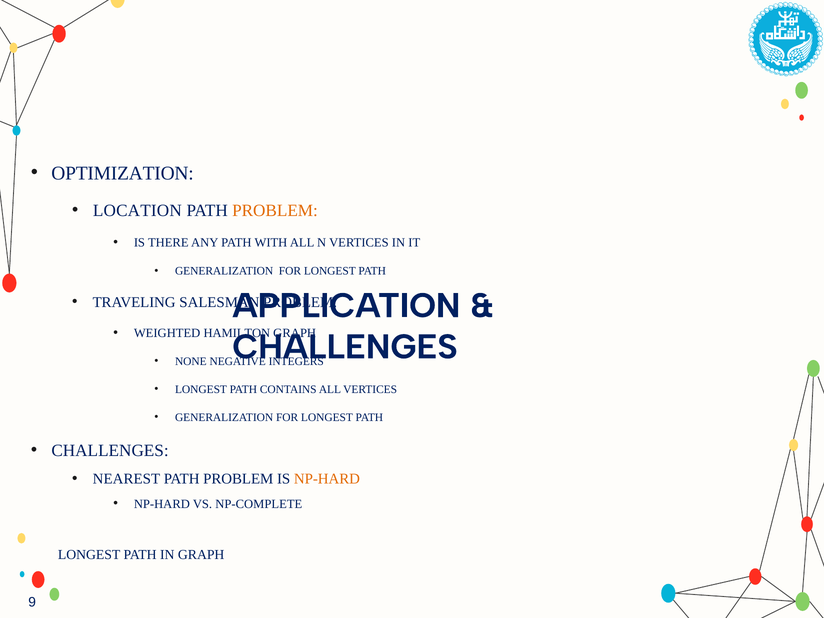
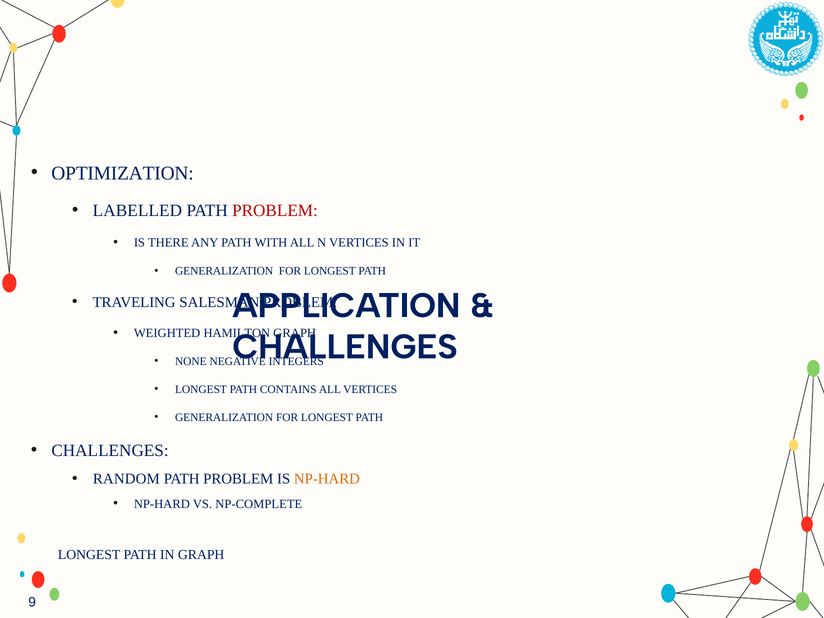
LOCATION: LOCATION -> LABELLED (137, 210)
PROBLEM colour: orange -> red (275, 210)
NEAREST: NEAREST -> RANDOM (126, 479)
